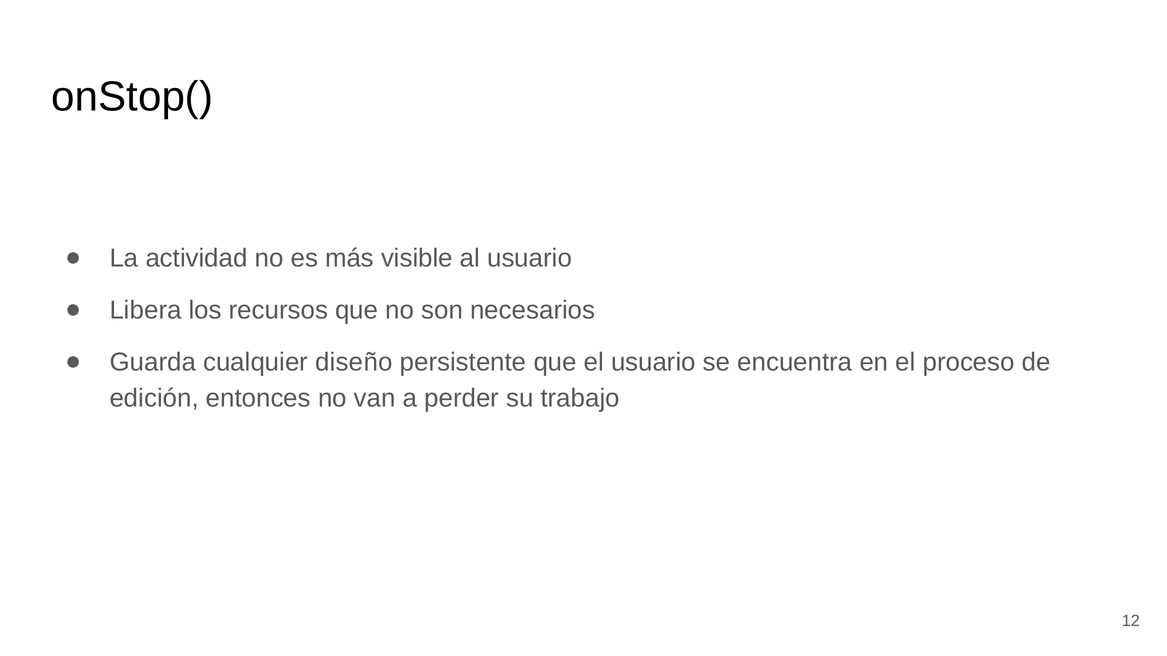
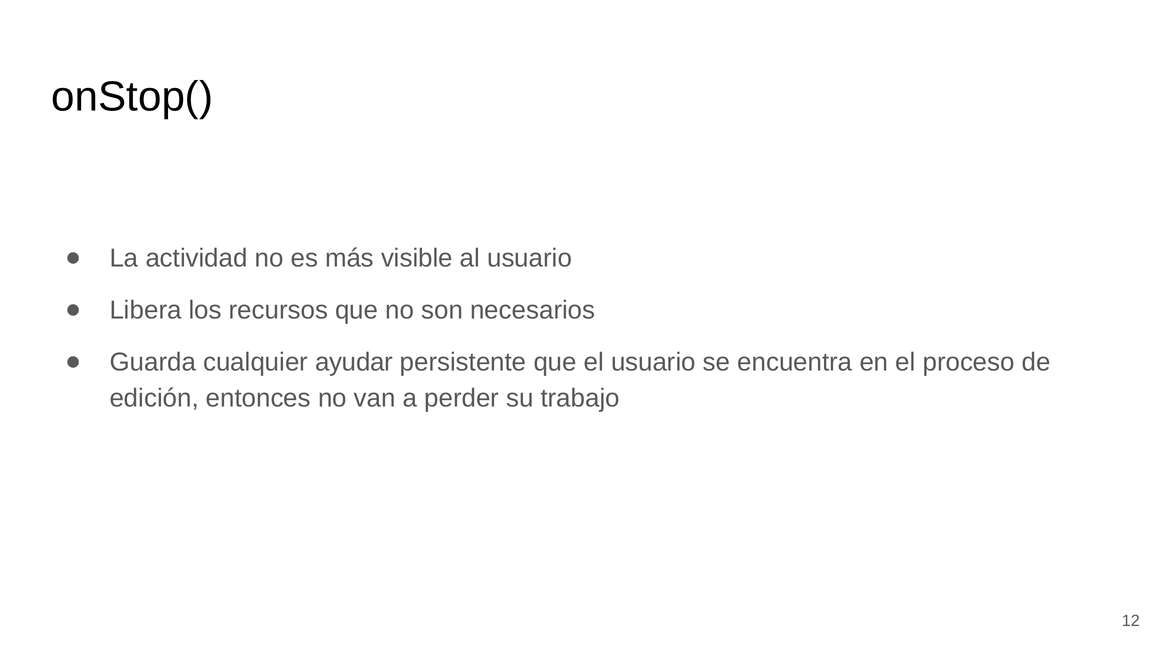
diseño: diseño -> ayudar (354, 363)
